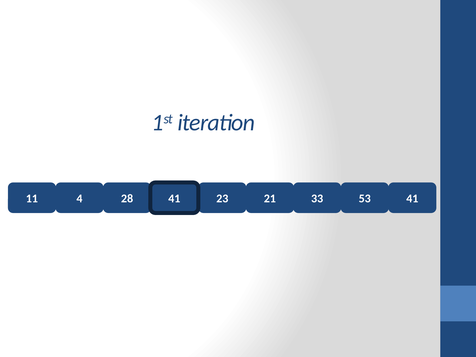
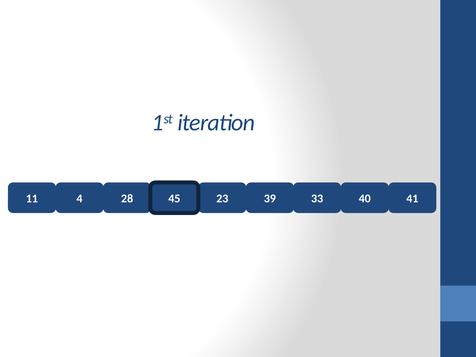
11 41: 41 -> 45 (174, 199)
21: 21 -> 39 (270, 199)
53: 53 -> 40 (365, 199)
